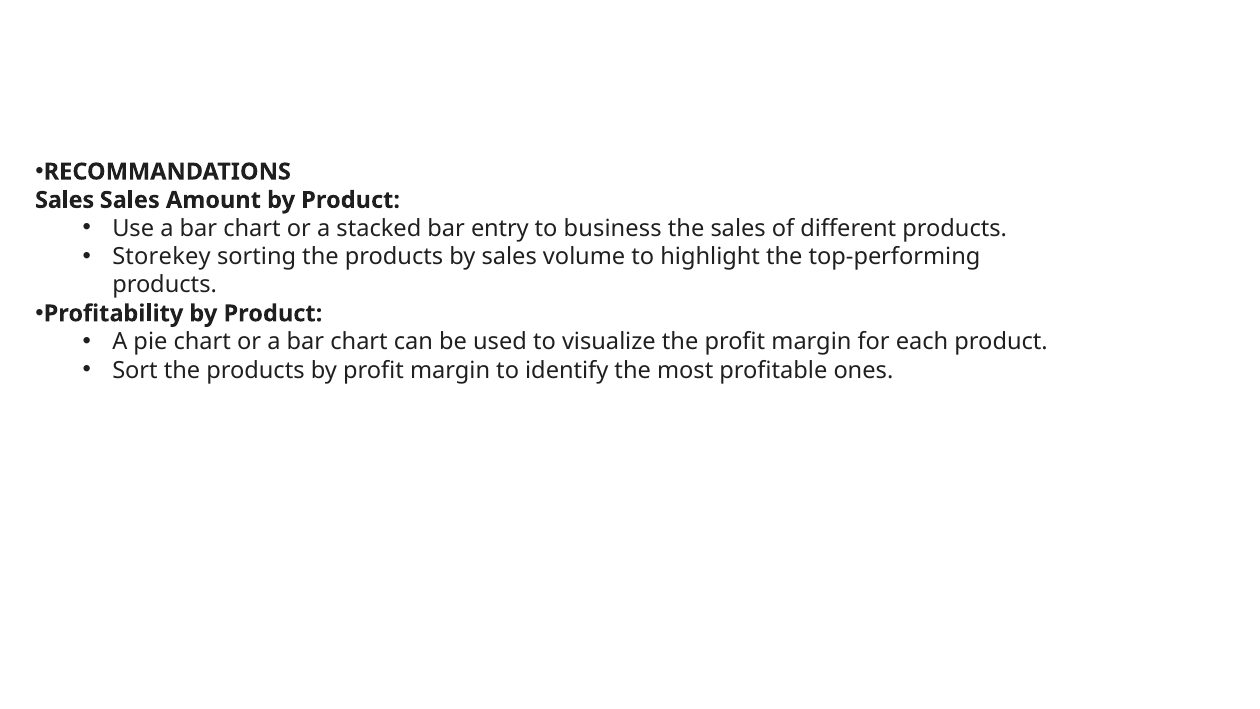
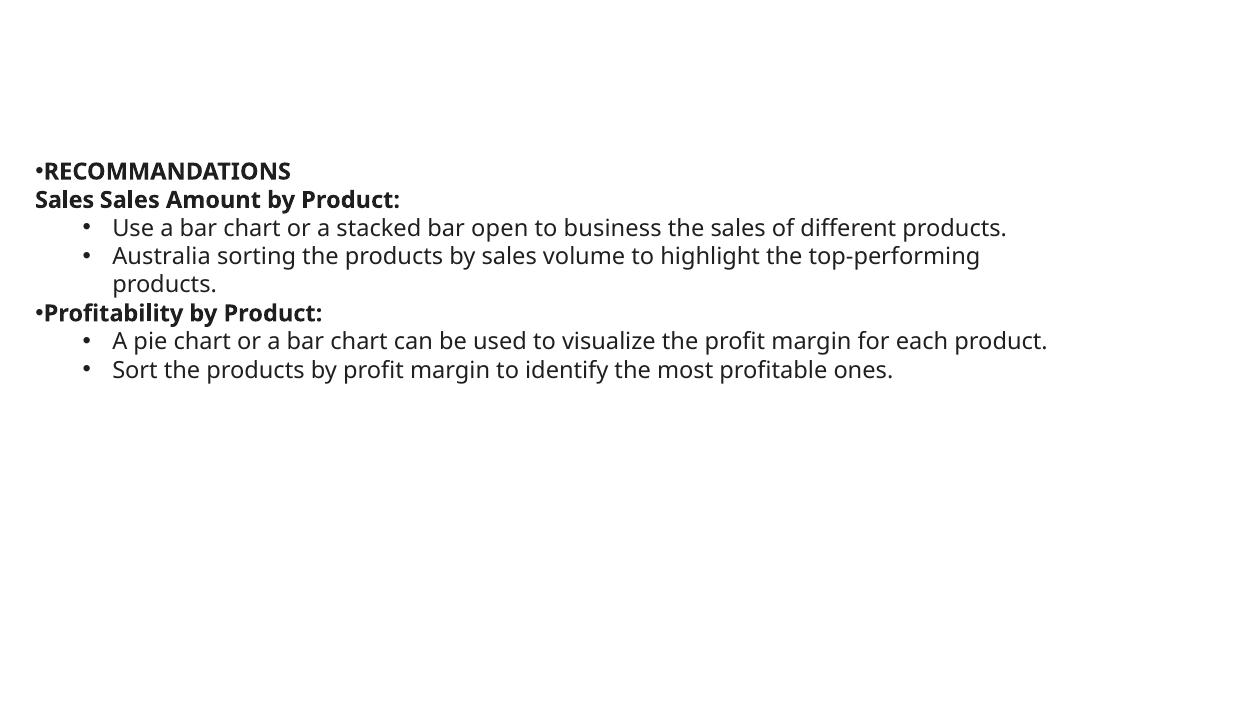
entry: entry -> open (500, 228)
Storekey: Storekey -> Australia (162, 257)
